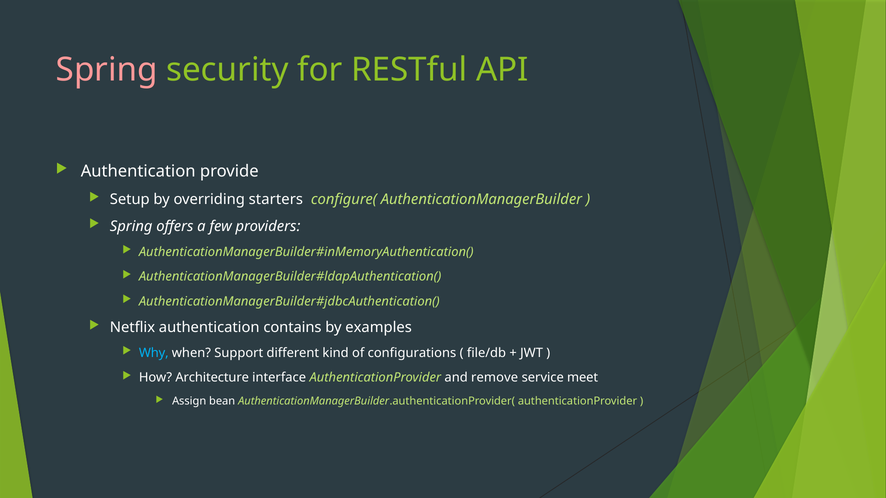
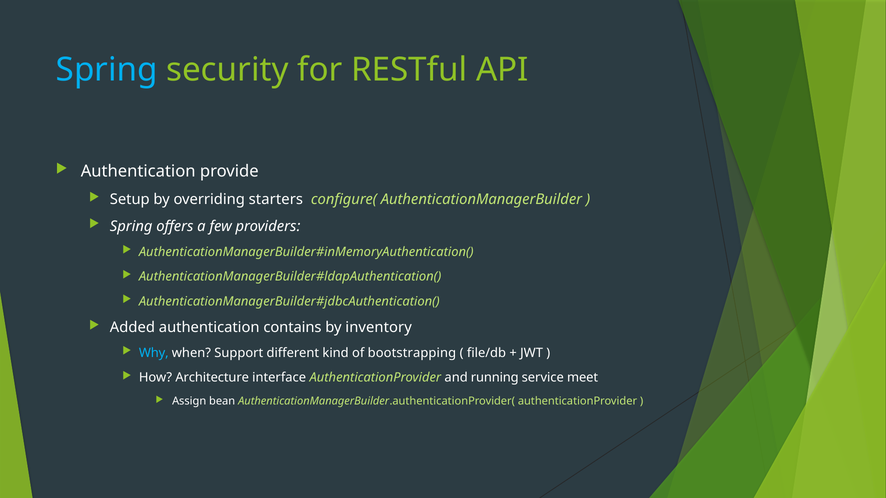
Spring colour: pink -> light blue (107, 70)
Netflix: Netflix -> Added (132, 328)
examples: examples -> inventory (379, 328)
configurations: configurations -> bootstrapping (412, 353)
remove: remove -> running (495, 378)
